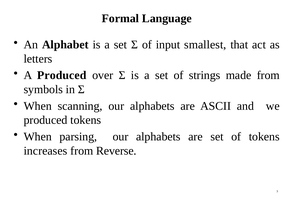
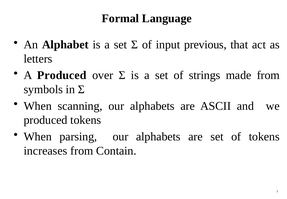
smallest: smallest -> previous (205, 45)
Reverse: Reverse -> Contain (116, 151)
